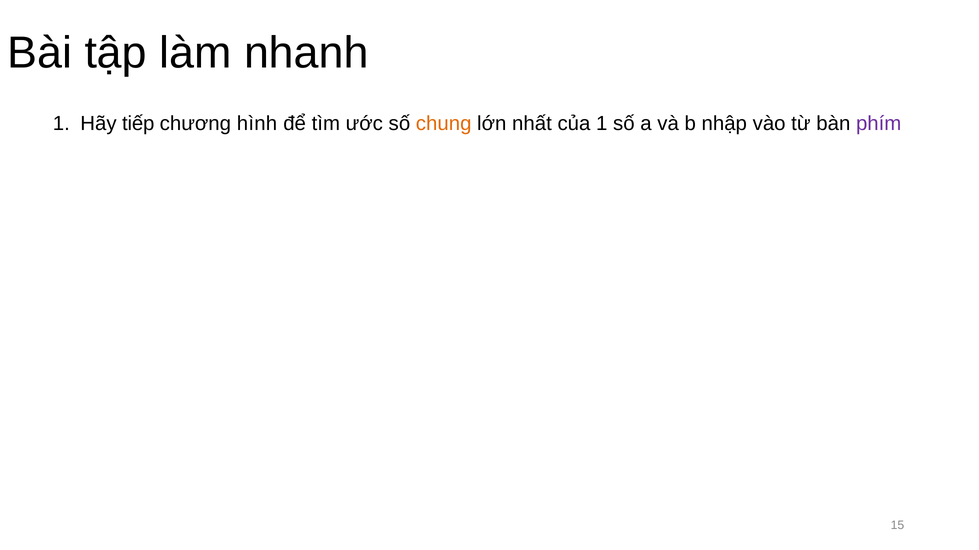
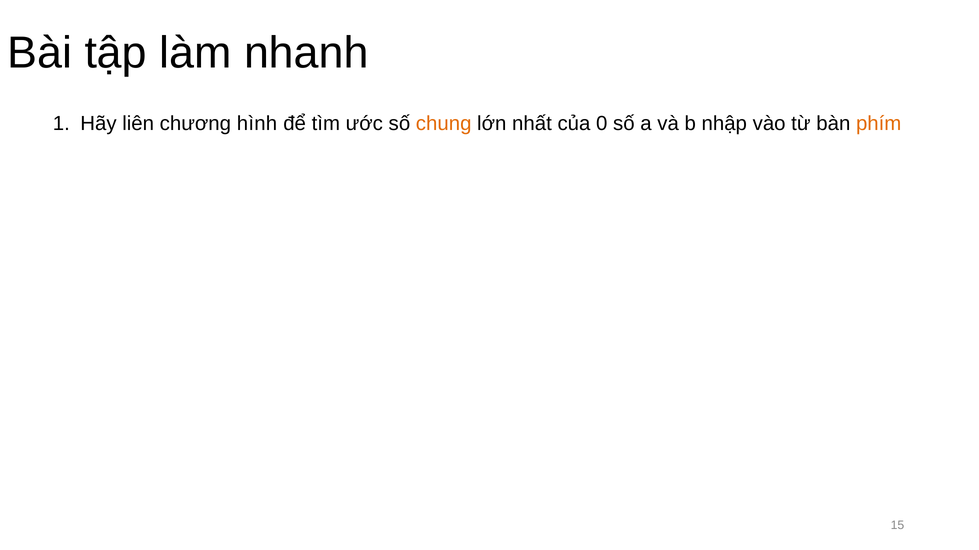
tiếp: tiếp -> liên (138, 124)
của 1: 1 -> 0 (602, 124)
phím colour: purple -> orange (879, 124)
